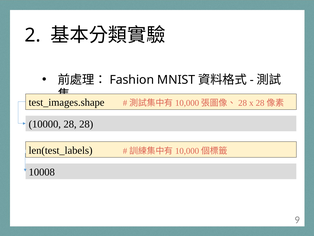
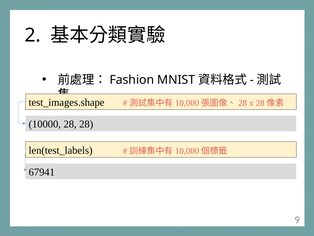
10008: 10008 -> 67941 (42, 172)
